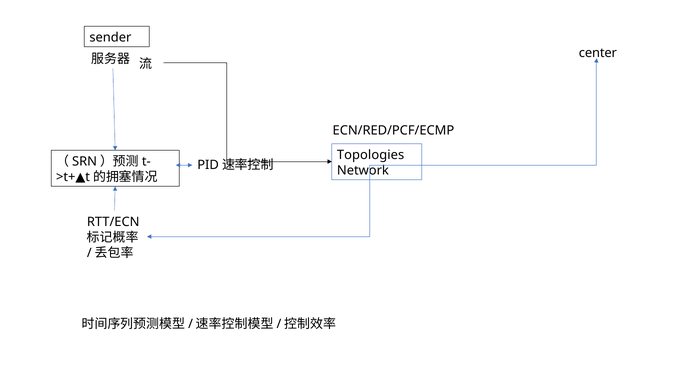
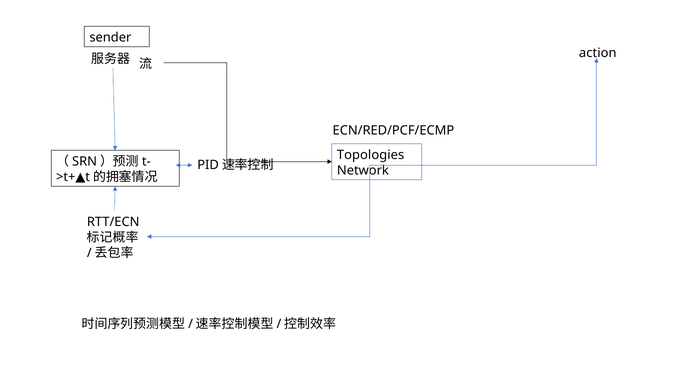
center: center -> action (598, 53)
